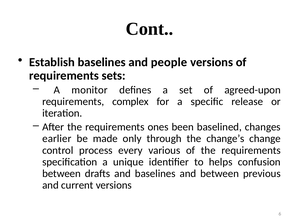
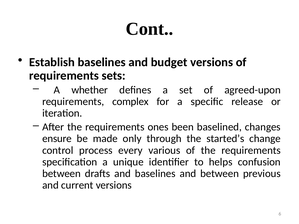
people: people -> budget (169, 62)
monitor: monitor -> whether (90, 90)
earlier: earlier -> ensure (57, 139)
change’s: change’s -> started’s (225, 139)
